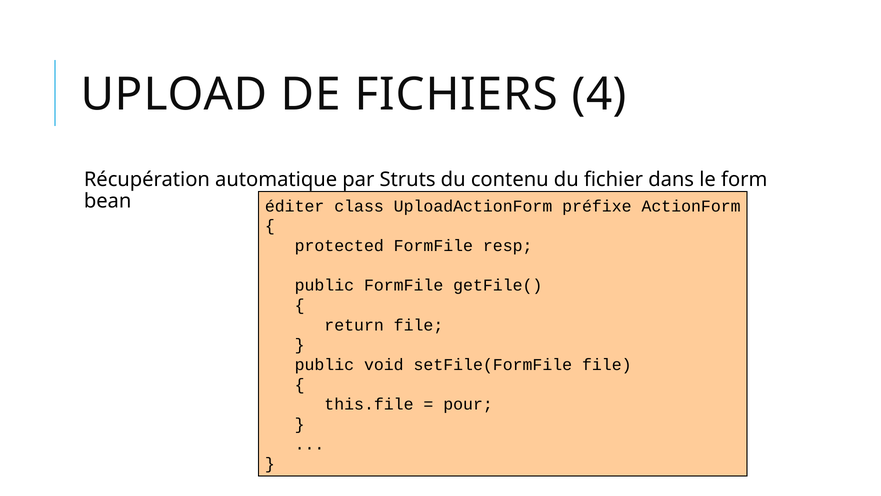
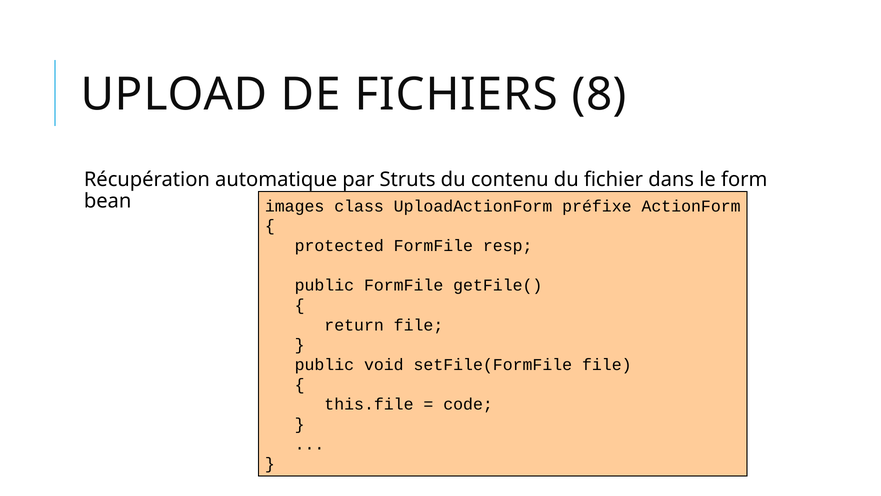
4: 4 -> 8 (599, 95)
éditer: éditer -> images (295, 206)
pour: pour -> code (468, 404)
